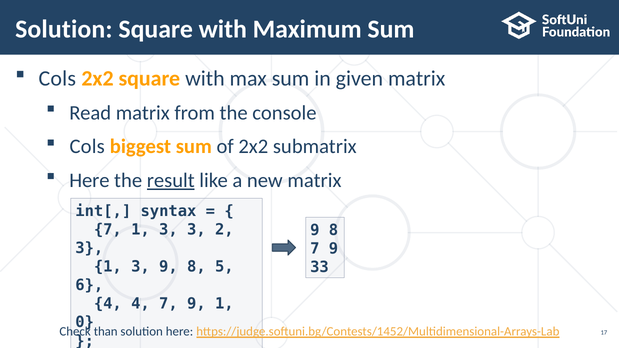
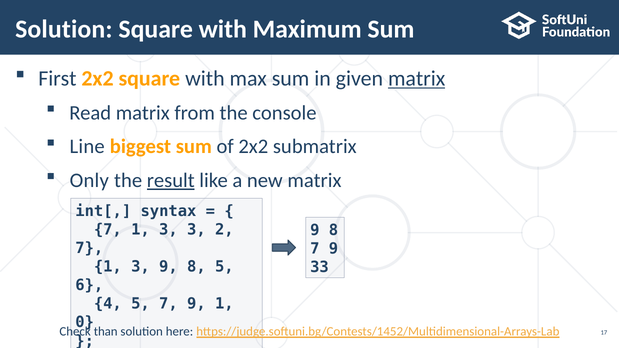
Cols: Cols -> First (57, 79)
matrix underline: none -> present (417, 79)
Cols: Cols -> Line (87, 147)
Here: Here -> Only (89, 180)
3: 3 -> 7 (89, 248)
4 4: 4 -> 5 (140, 304)
